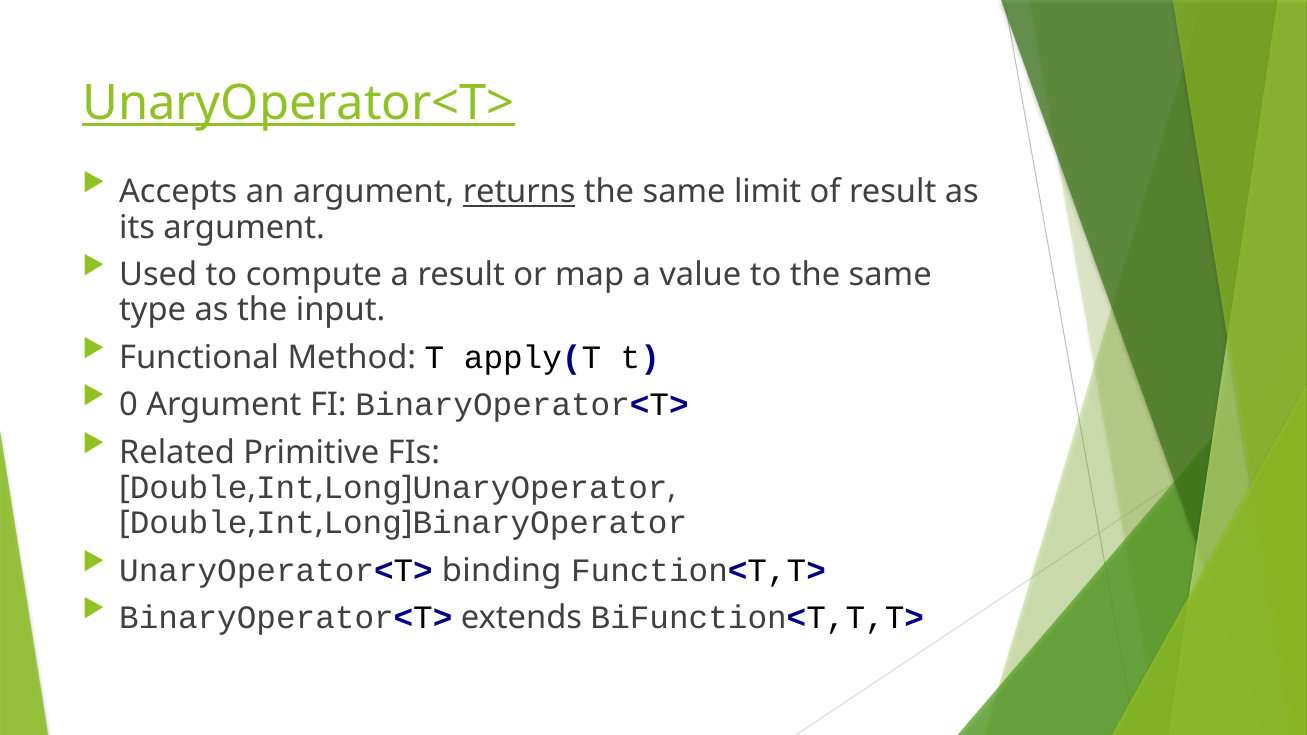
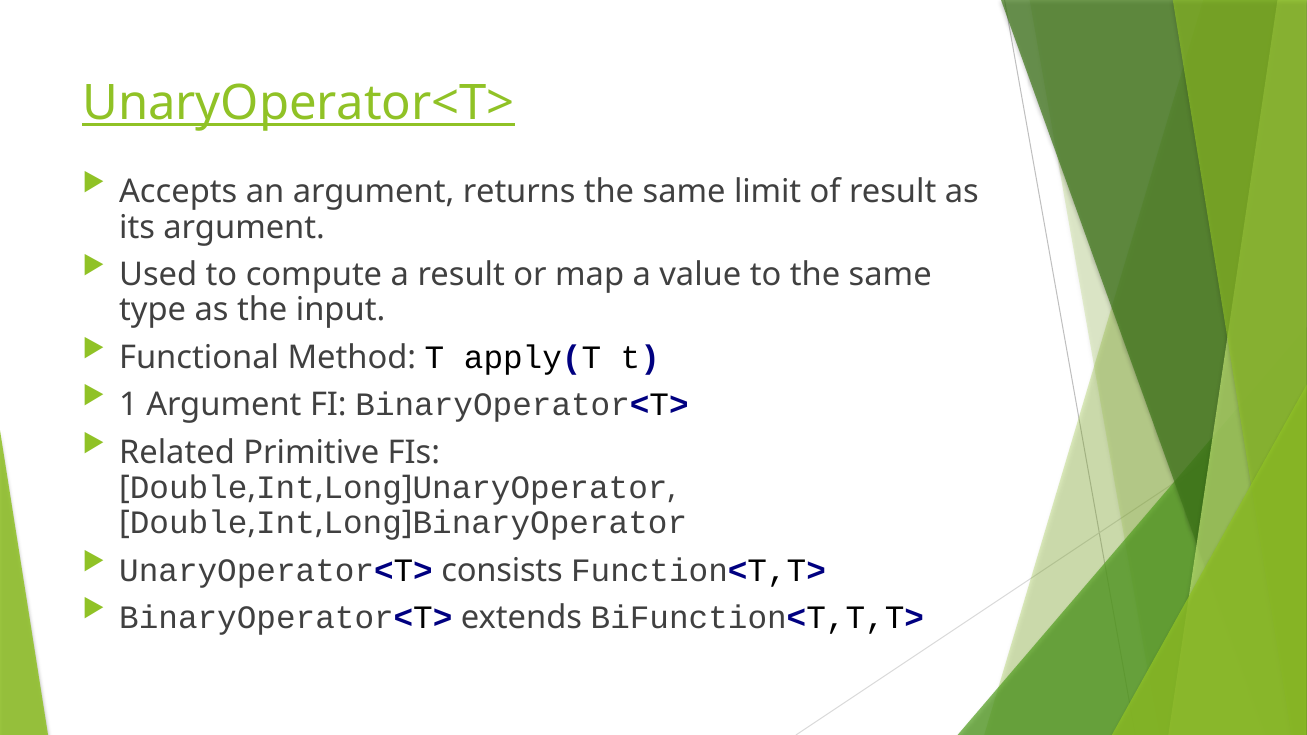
returns underline: present -> none (519, 192)
0: 0 -> 1 (129, 405)
binding: binding -> consists (502, 571)
